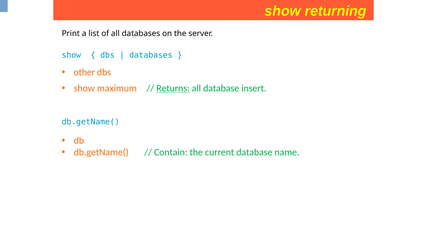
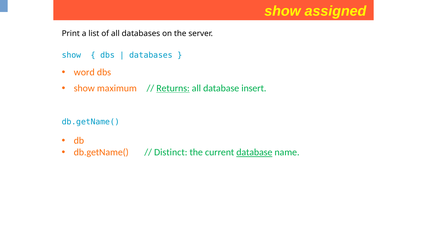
returning: returning -> assigned (335, 11)
other: other -> word (84, 72)
Contain: Contain -> Distinct (171, 152)
database underline: none -> present (254, 152)
